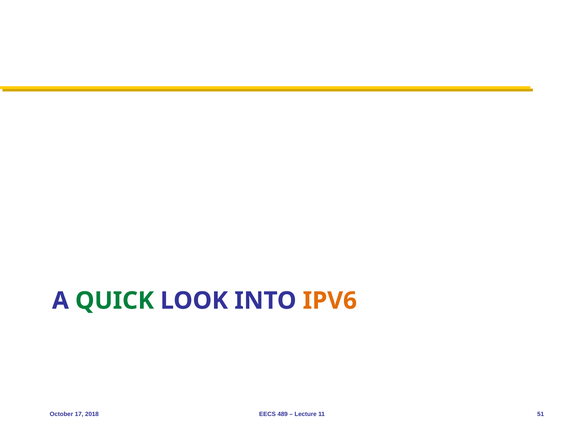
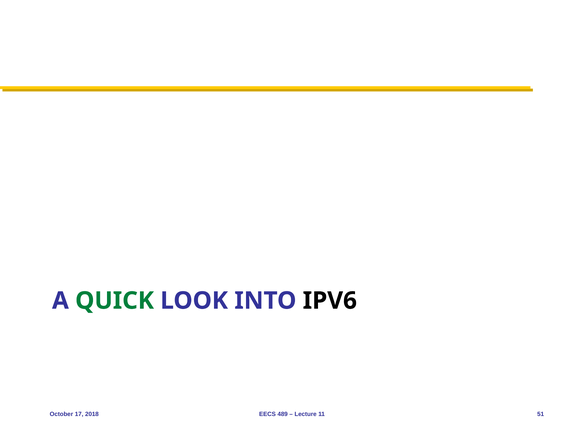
IPV6 colour: orange -> black (330, 301)
